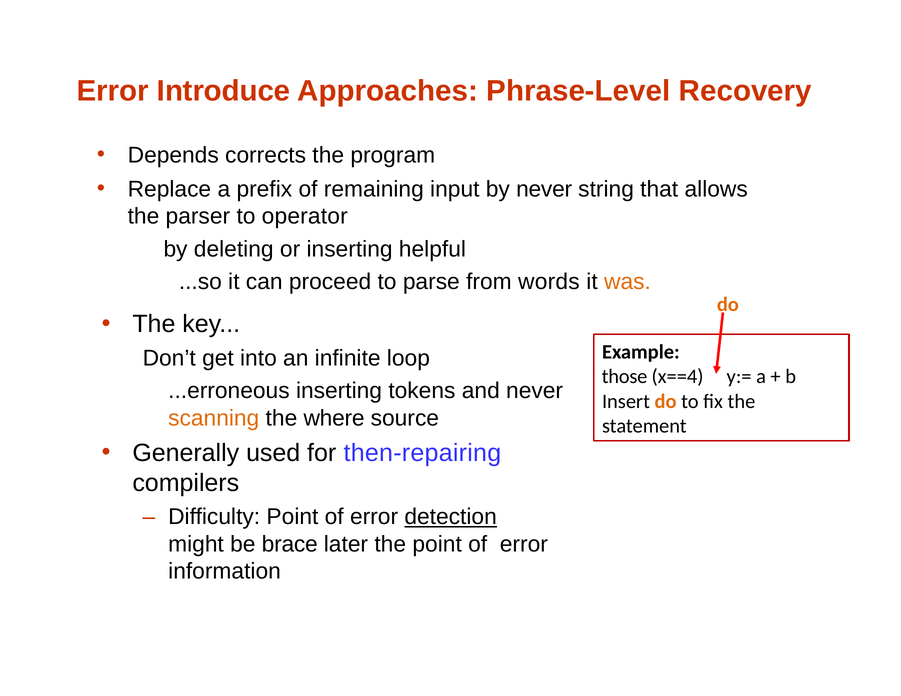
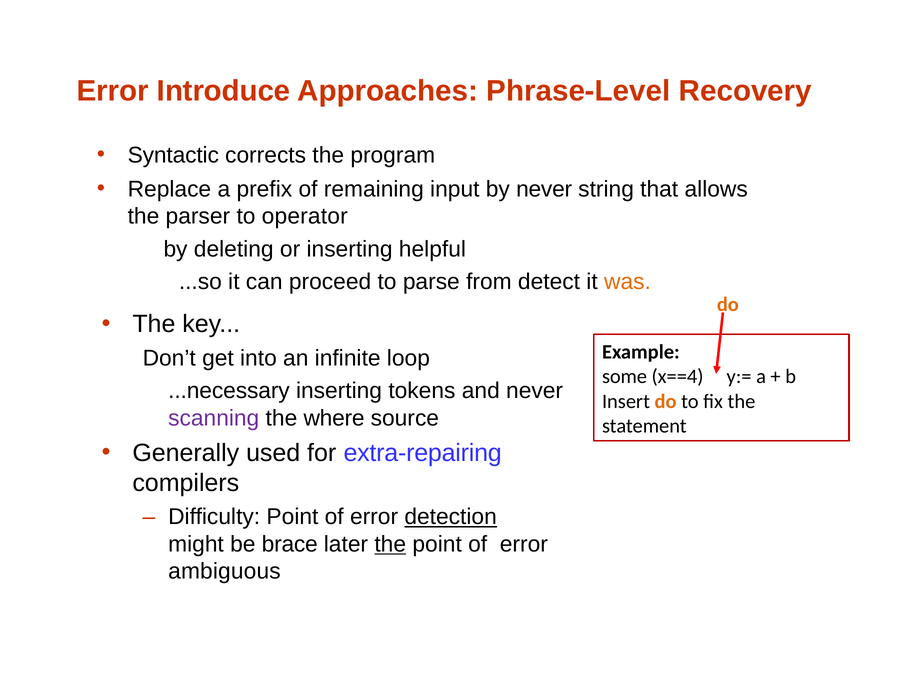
Depends: Depends -> Syntactic (173, 155)
words: words -> detect (549, 282)
those: those -> some (625, 377)
...erroneous: ...erroneous -> ...necessary (229, 391)
scanning colour: orange -> purple (214, 418)
then-repairing: then-repairing -> extra-repairing (423, 453)
the underline: none -> present (390, 544)
information: information -> ambiguous (224, 572)
